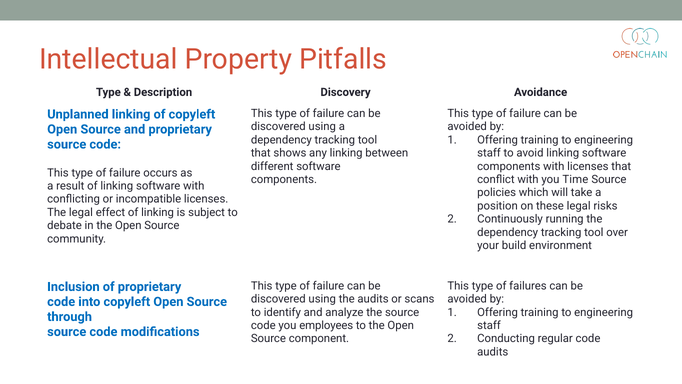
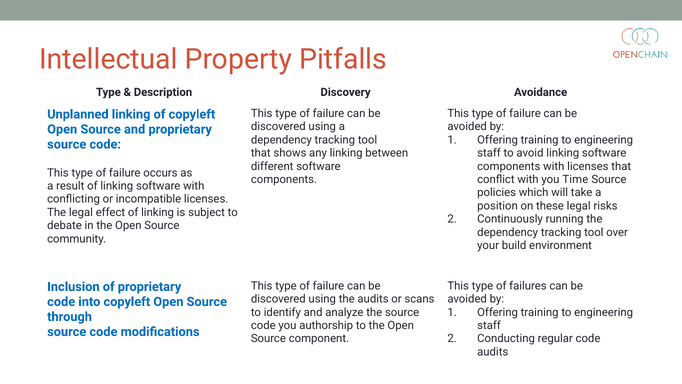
employees: employees -> authorship (326, 325)
